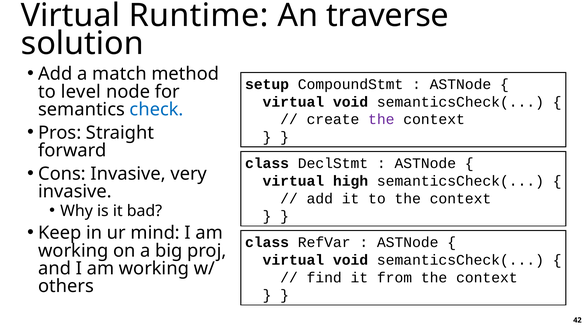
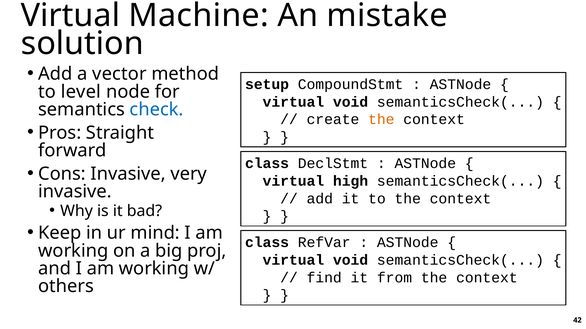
Runtime: Runtime -> Machine (199, 16)
traverse: traverse -> mistake (387, 16)
match: match -> vector (119, 74)
the colour: purple -> orange (381, 120)
